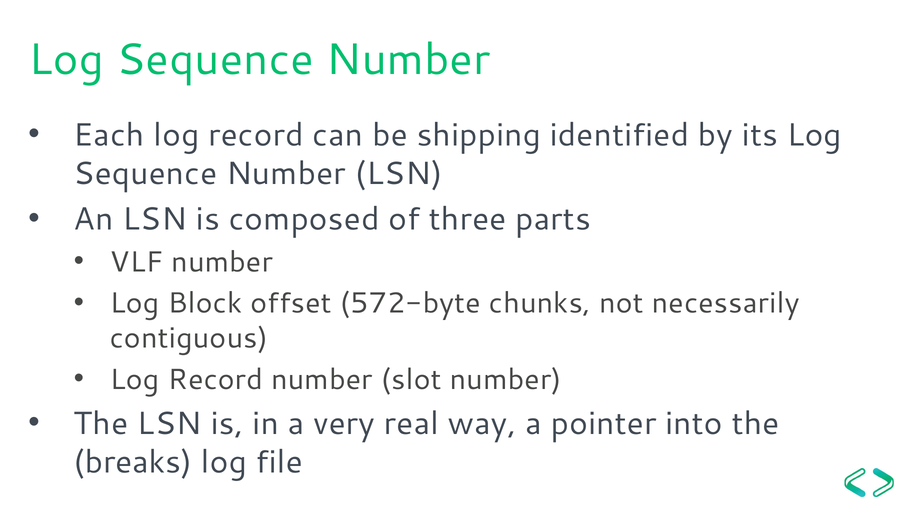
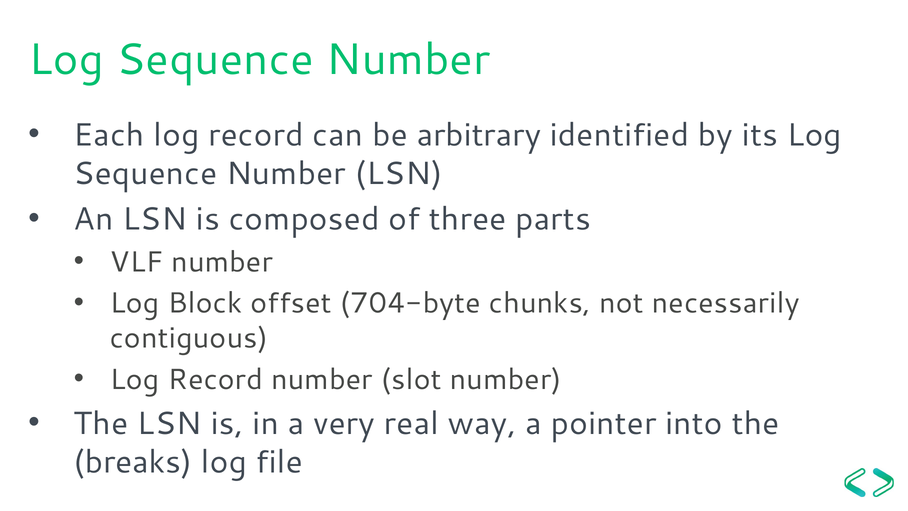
shipping: shipping -> arbitrary (479, 135)
572-byte: 572-byte -> 704-byte (410, 303)
